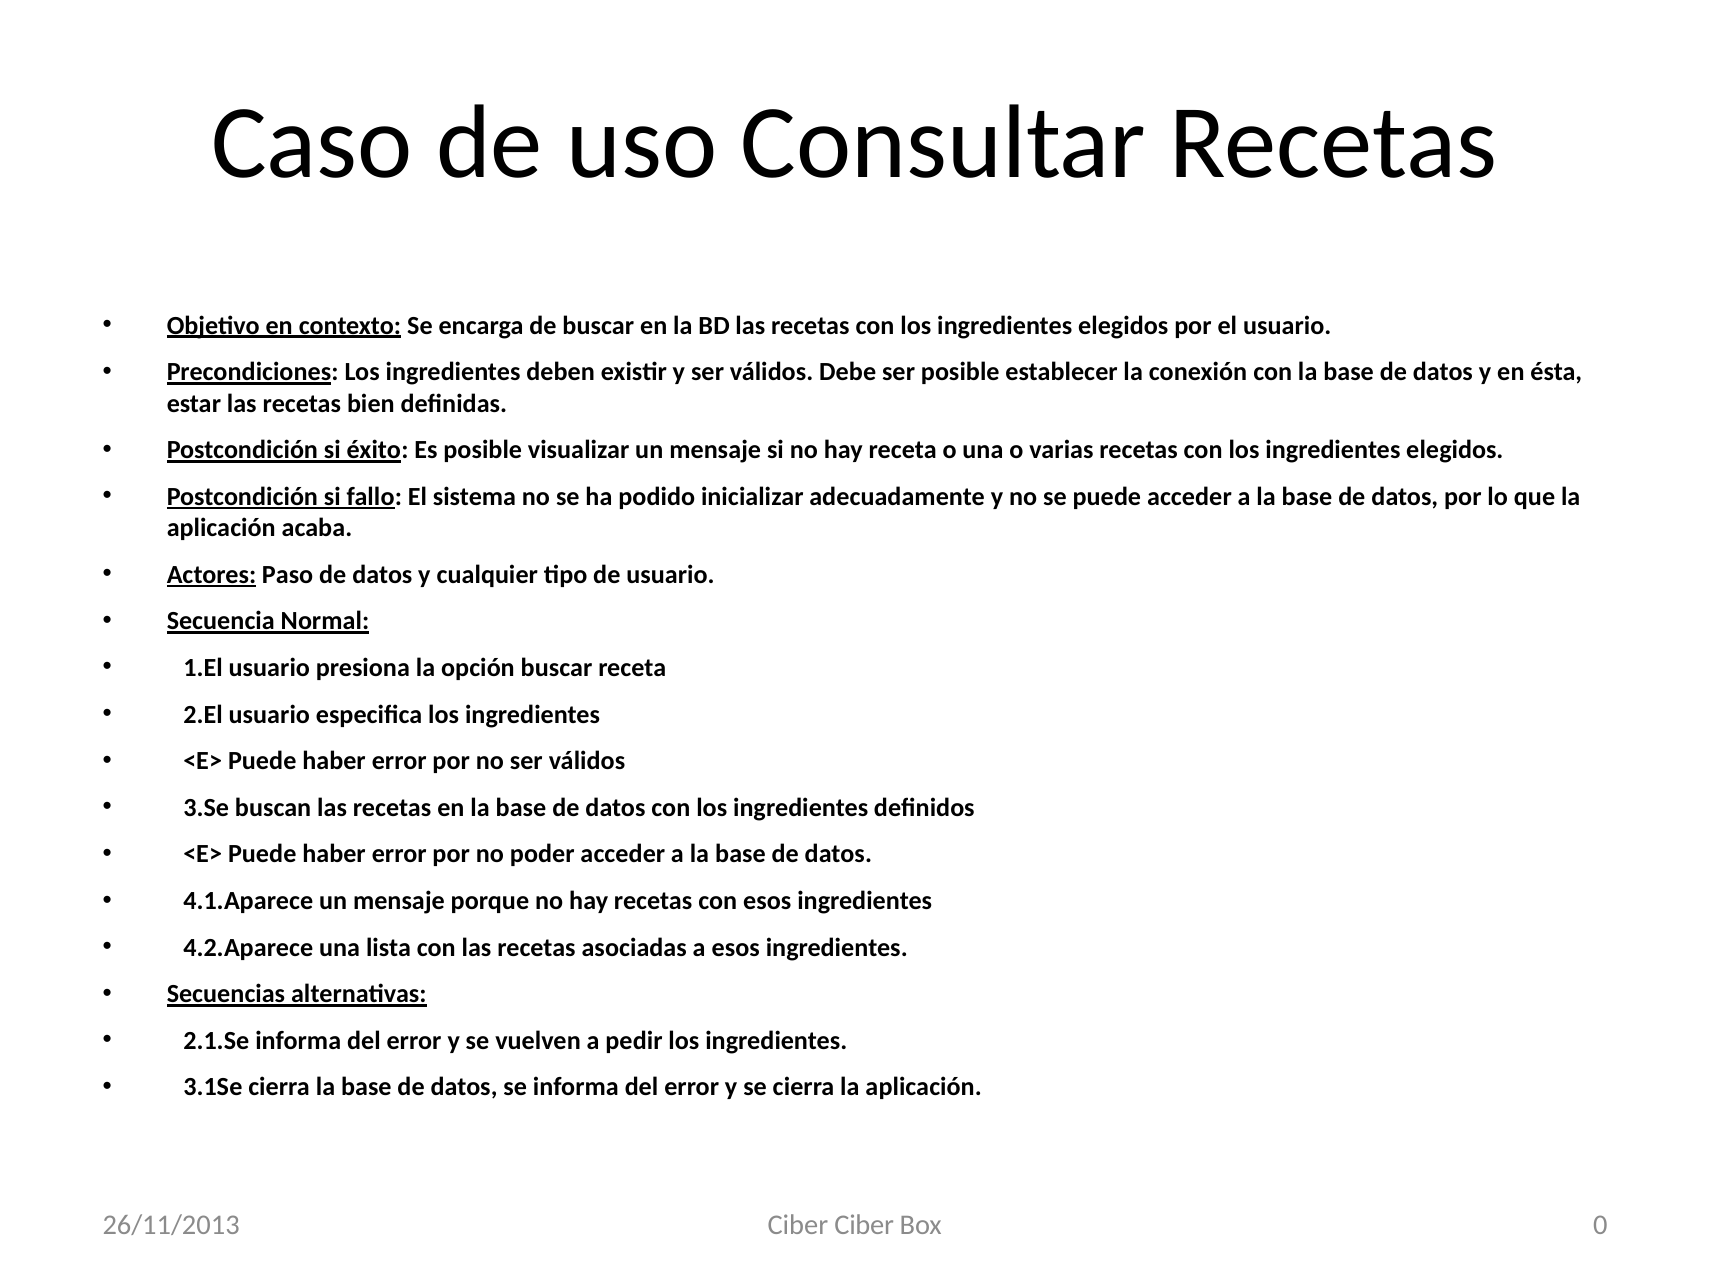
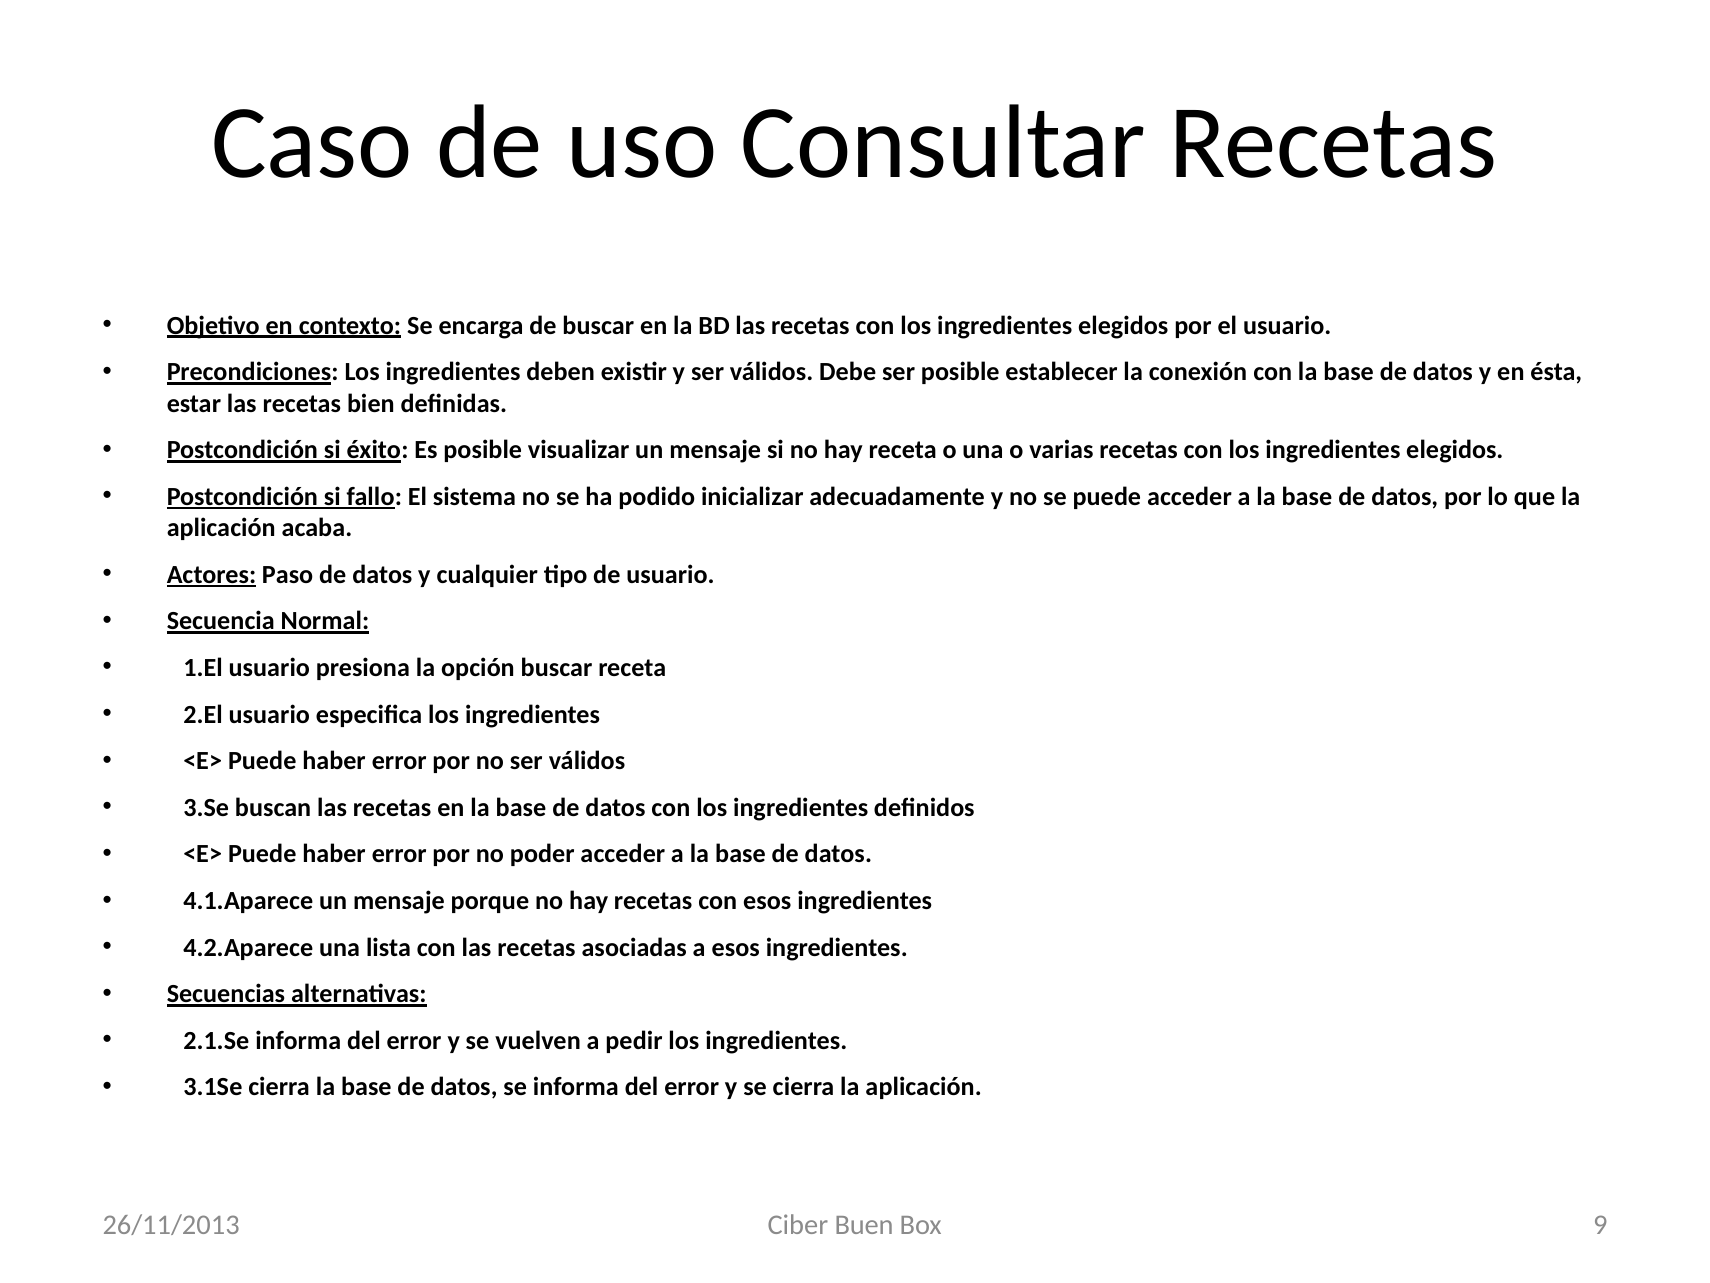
Ciber Ciber: Ciber -> Buen (864, 1224)
0: 0 -> 9 (1600, 1224)
